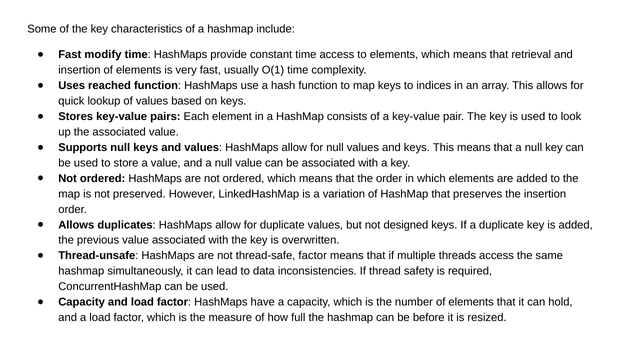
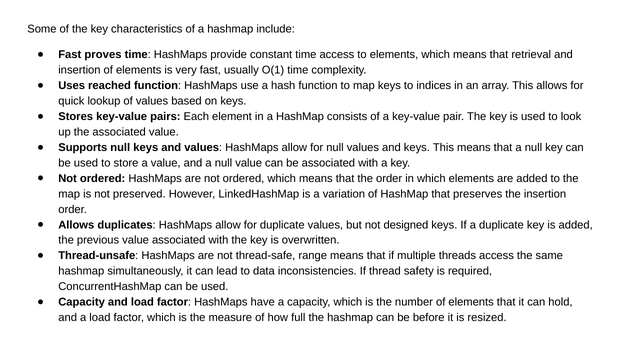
modify: modify -> proves (103, 55)
thread-safe factor: factor -> range (313, 256)
